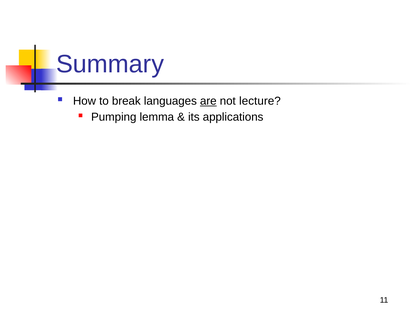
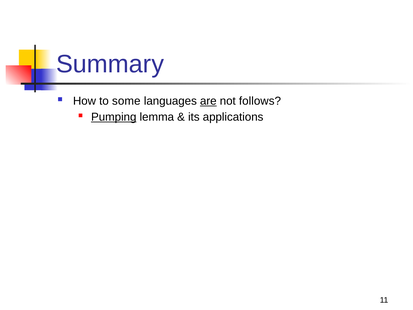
break: break -> some (126, 101)
lecture: lecture -> follows (260, 101)
Pumping underline: none -> present (114, 117)
